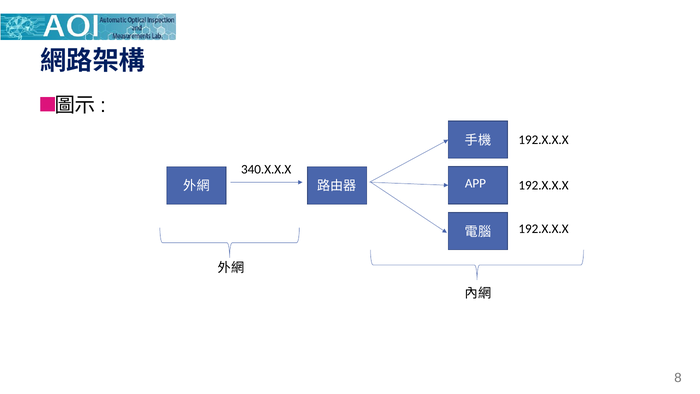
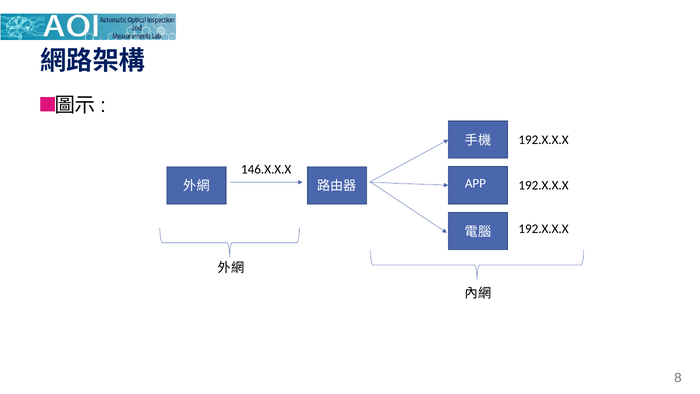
340.X.X.X: 340.X.X.X -> 146.X.X.X (266, 169)
